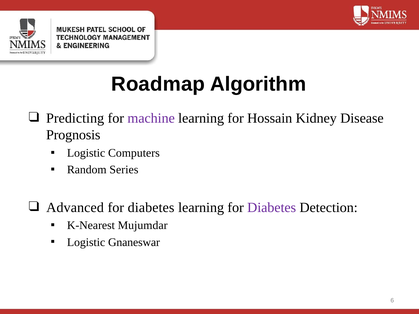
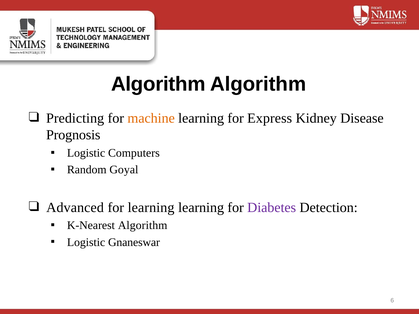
Roadmap: Roadmap -> Algorithm (158, 84)
machine colour: purple -> orange (151, 118)
Hossain: Hossain -> Express (270, 118)
Series: Series -> Goyal (124, 170)
diabetes: diabetes -> learning (151, 208)
K-Nearest Mujumdar: Mujumdar -> Algorithm (143, 226)
